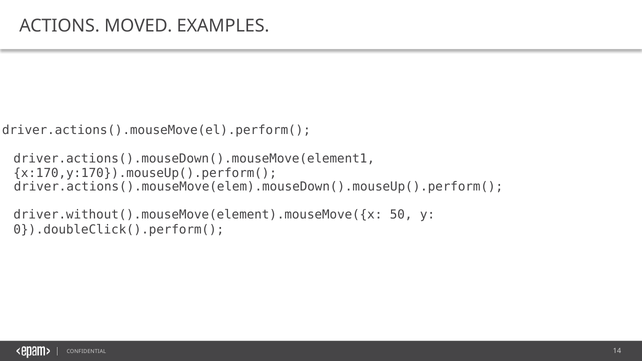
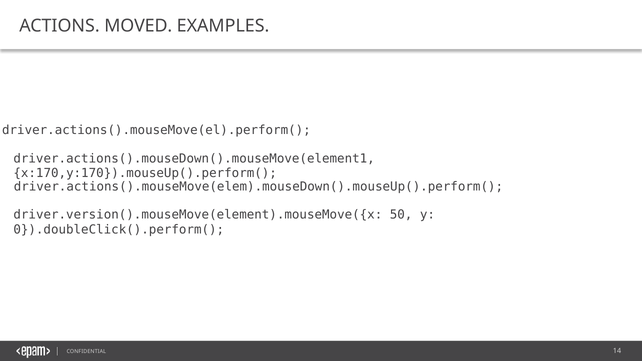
driver.without().mouseMove(element).mouseMove({x: driver.without().mouseMove(element).mouseMove({x -> driver.version().mouseMove(element).mouseMove({x (198, 215)
